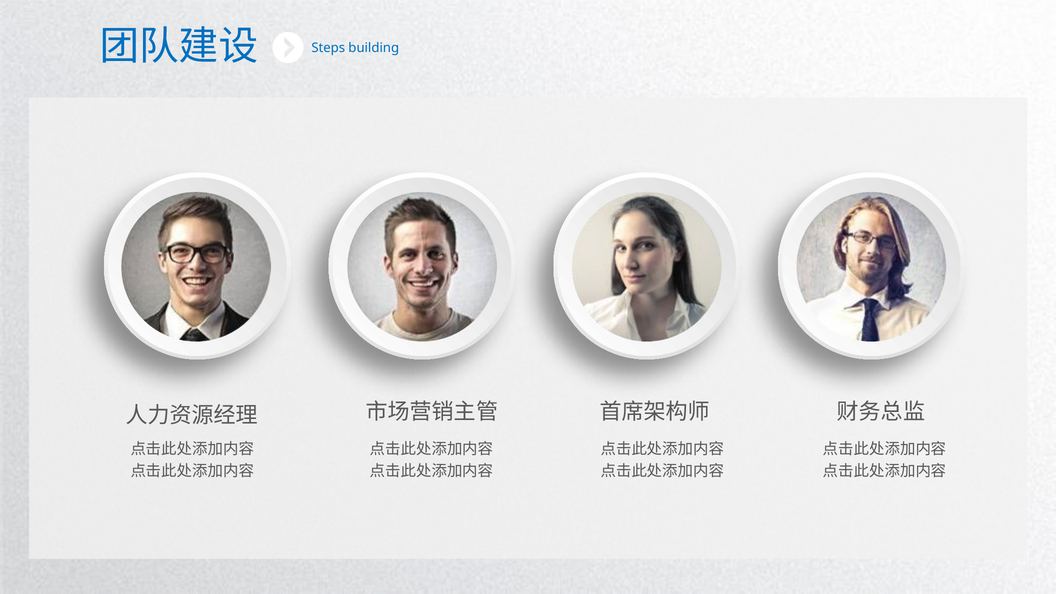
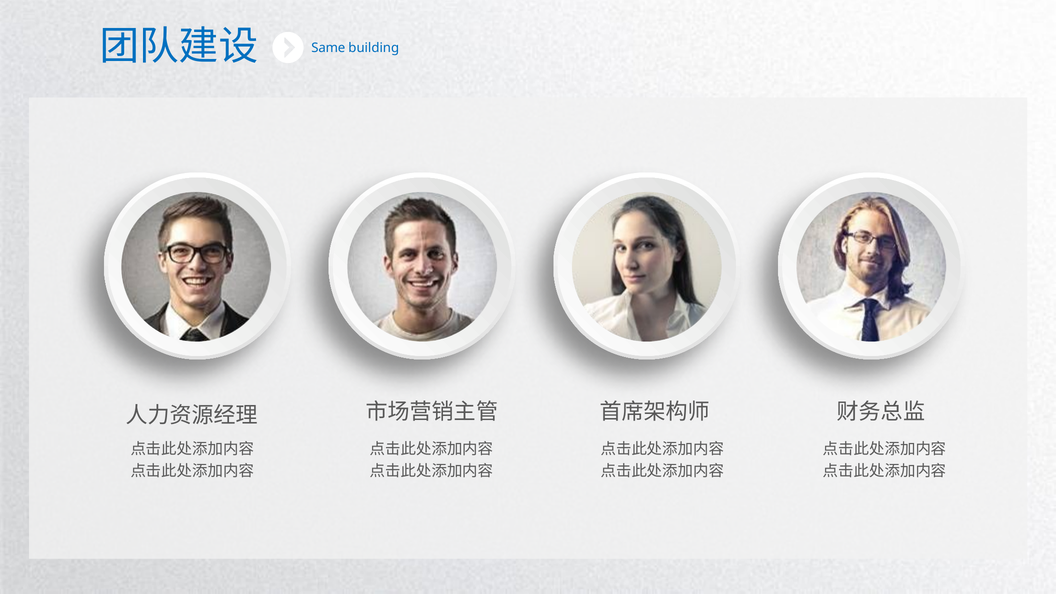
Steps: Steps -> Same (328, 48)
